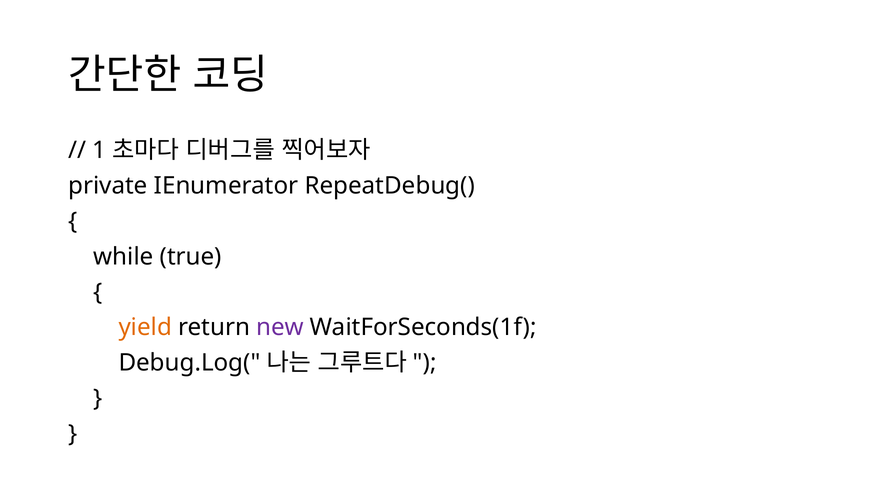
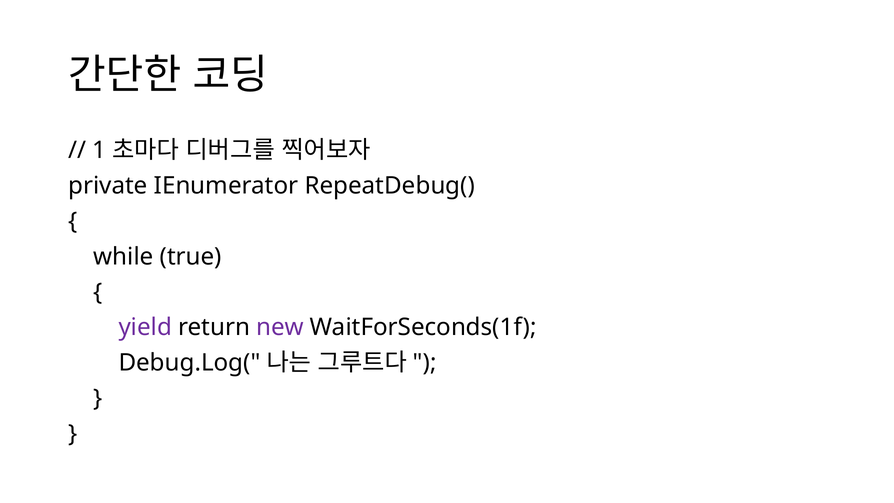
yield colour: orange -> purple (145, 327)
